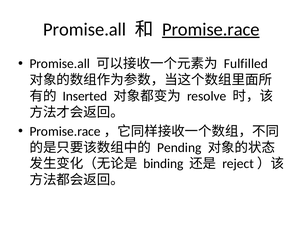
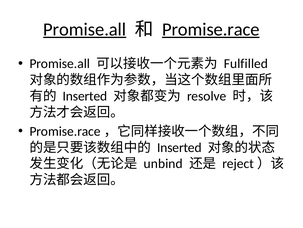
Promise.all underline: none -> present (85, 29)
Pending: Pending -> Inserted (179, 147)
binding: binding -> unbind (163, 163)
